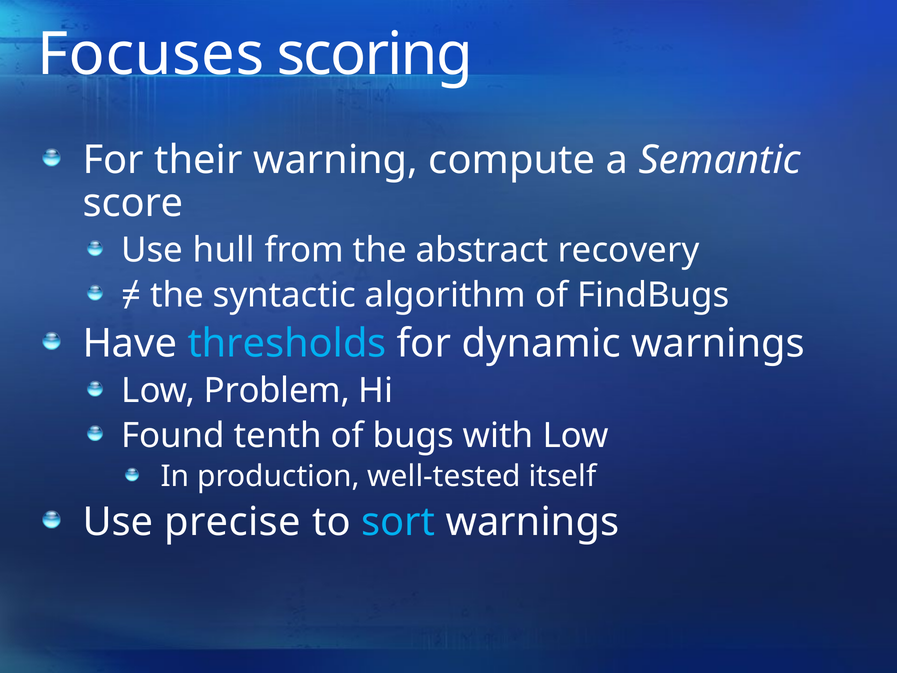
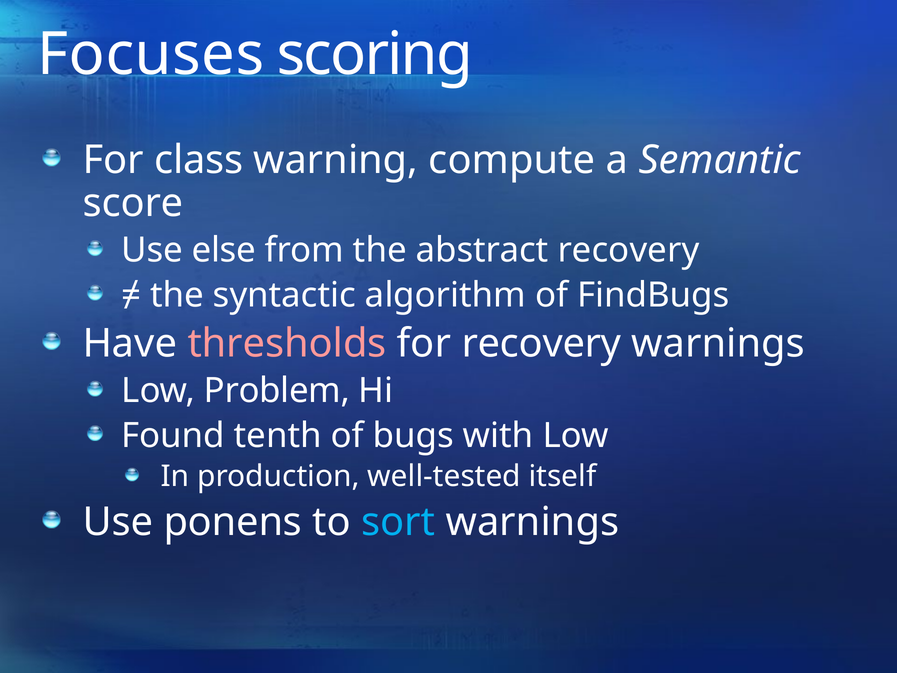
their: their -> class (199, 160)
hull: hull -> else (224, 250)
thresholds colour: light blue -> pink (287, 343)
for dynamic: dynamic -> recovery (541, 343)
precise: precise -> ponens (233, 522)
